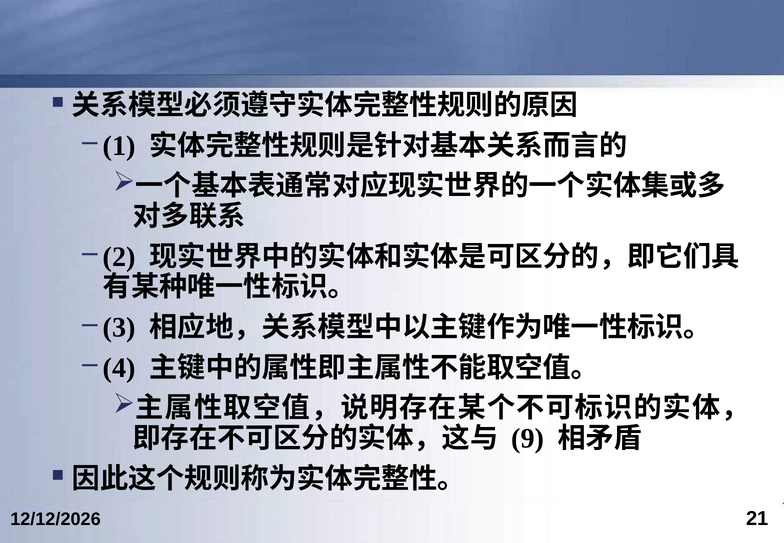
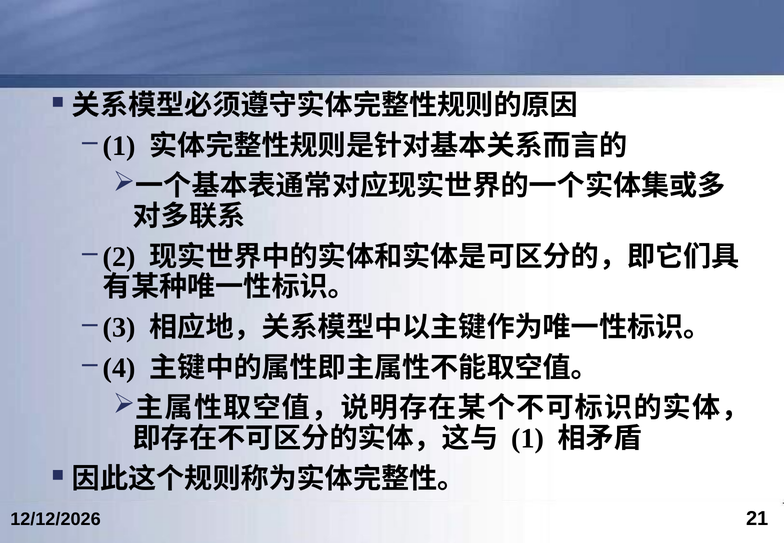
9: 9 -> 1 (528, 438)
